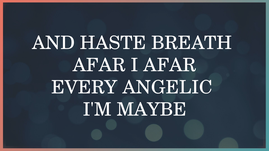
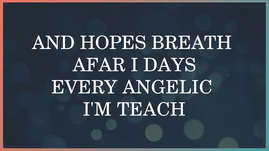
HASTE: HASTE -> HOPES (113, 43)
I AFAR: AFAR -> DAYS (170, 65)
MAYBE: MAYBE -> TEACH (151, 110)
